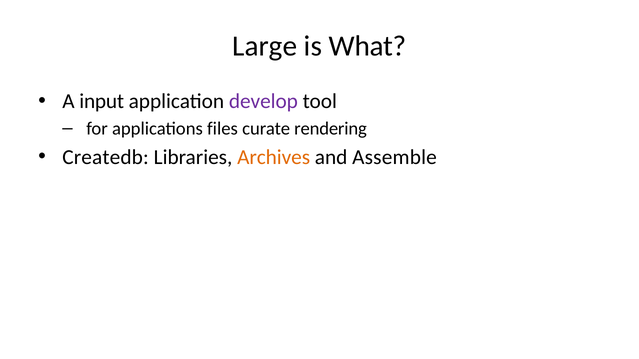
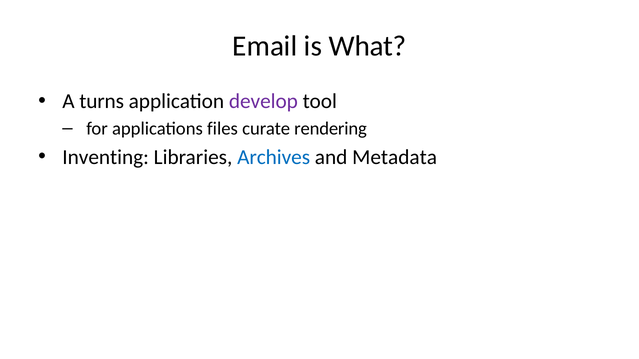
Large: Large -> Email (265, 46)
input: input -> turns (102, 101)
Createdb: Createdb -> Inventing (106, 157)
Archives colour: orange -> blue (274, 157)
Assemble: Assemble -> Metadata (395, 157)
